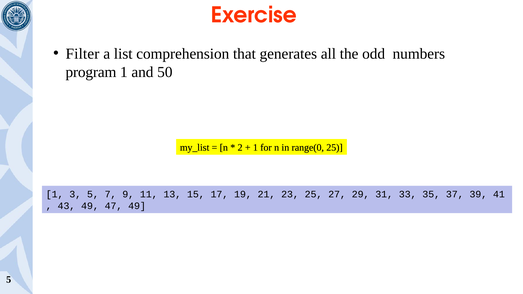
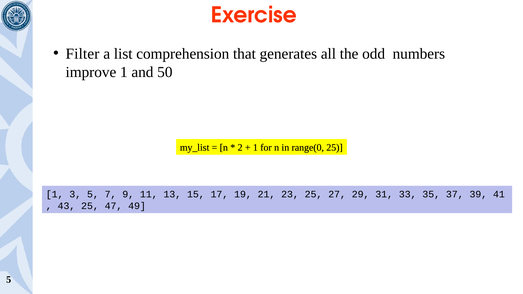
program: program -> improve (91, 72)
43 49: 49 -> 25 (90, 206)
